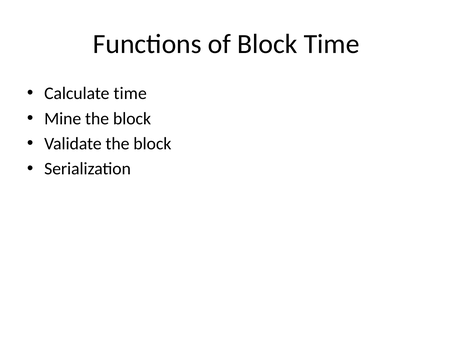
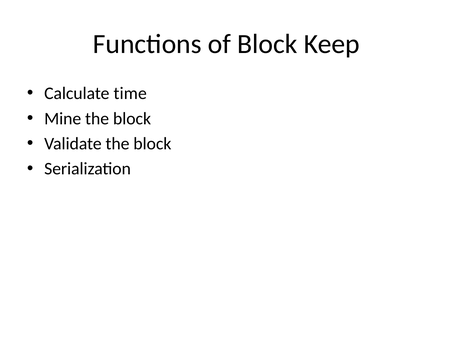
Block Time: Time -> Keep (332, 44)
